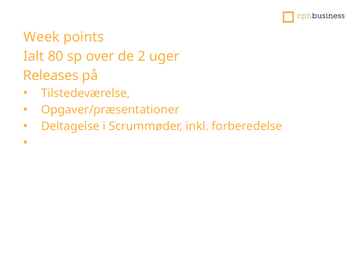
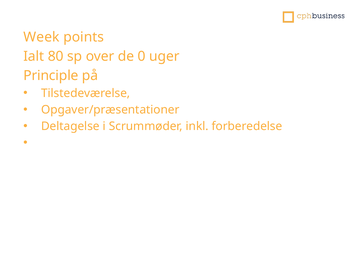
2: 2 -> 0 (142, 56)
Releases: Releases -> Principle (51, 76)
